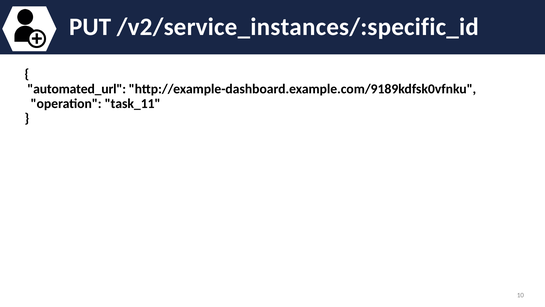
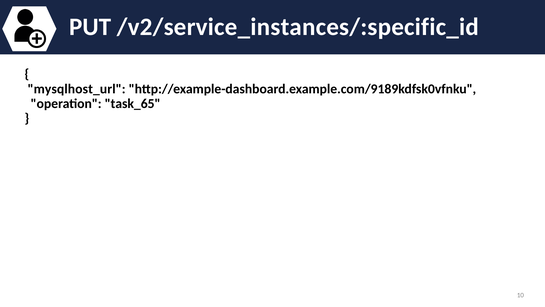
automated_url: automated_url -> mysqlhost_url (77, 89)
task_11: task_11 -> task_65 (133, 103)
